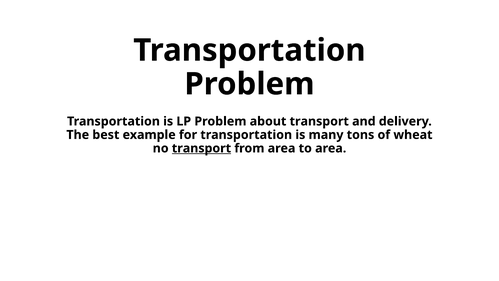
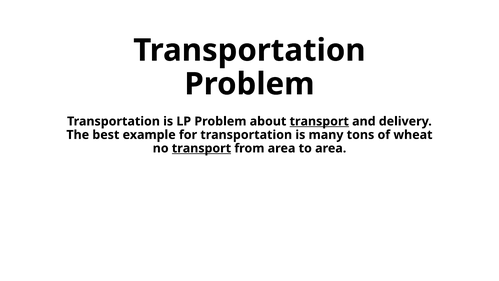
transport underline: none -> present (319, 121)
